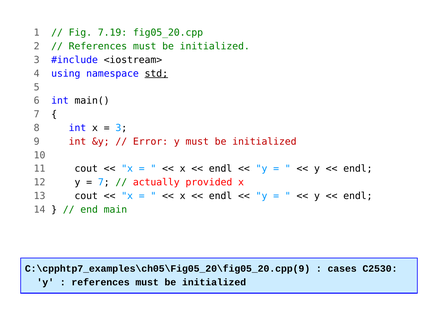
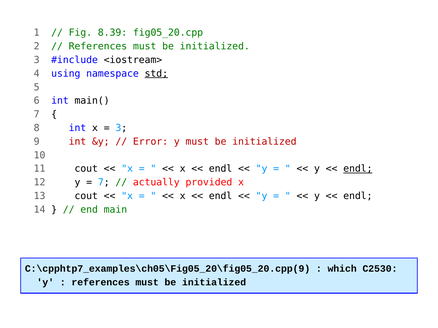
7.19: 7.19 -> 8.39 (113, 33)
endl underline: none -> present (358, 169)
cases: cases -> which (342, 269)
